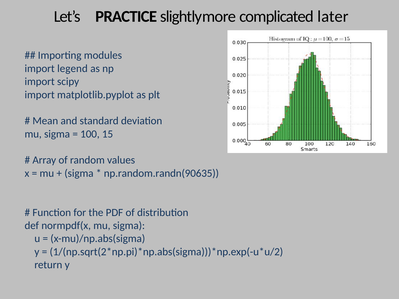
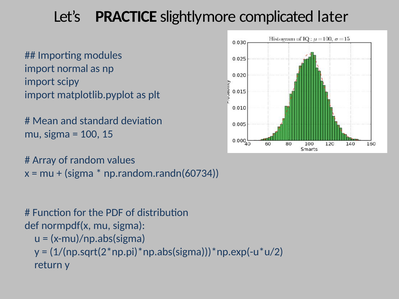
legend: legend -> normal (73, 69)
np.random.randn(90635: np.random.randn(90635 -> np.random.randn(60734 (161, 173)
